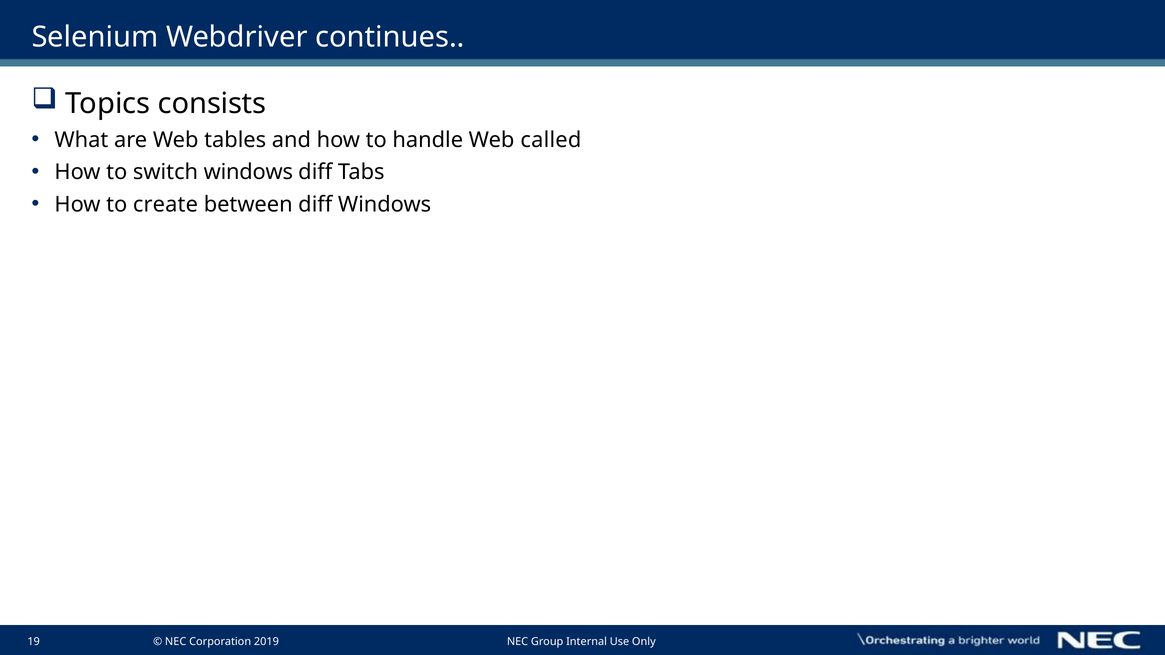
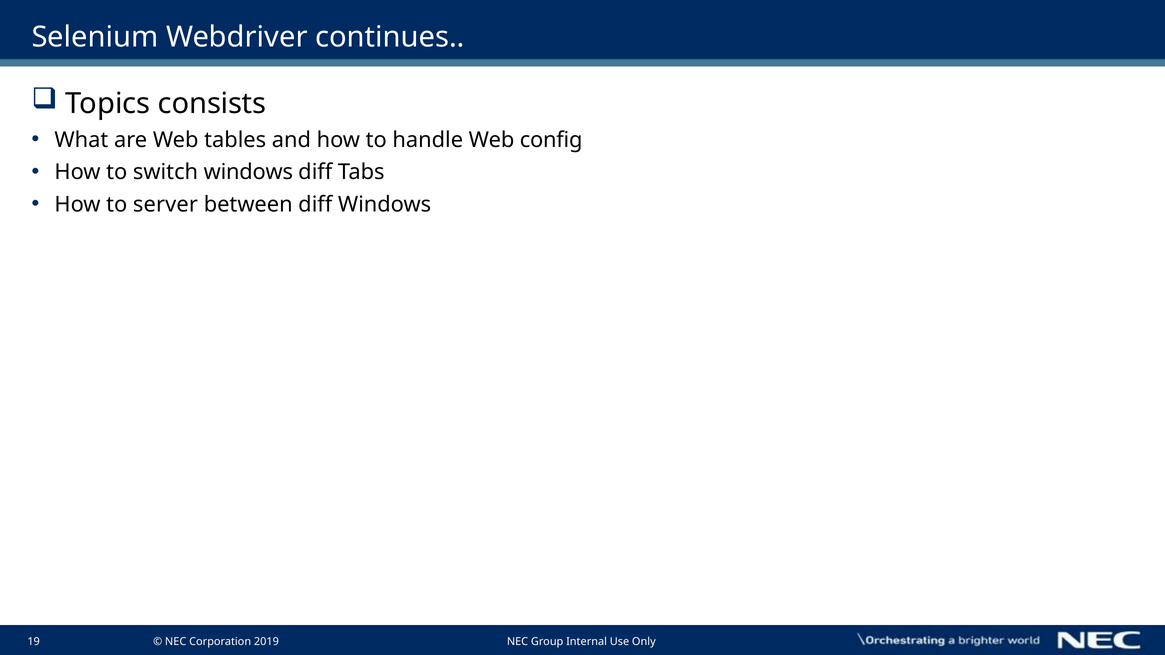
called: called -> config (551, 140)
create: create -> server (165, 204)
